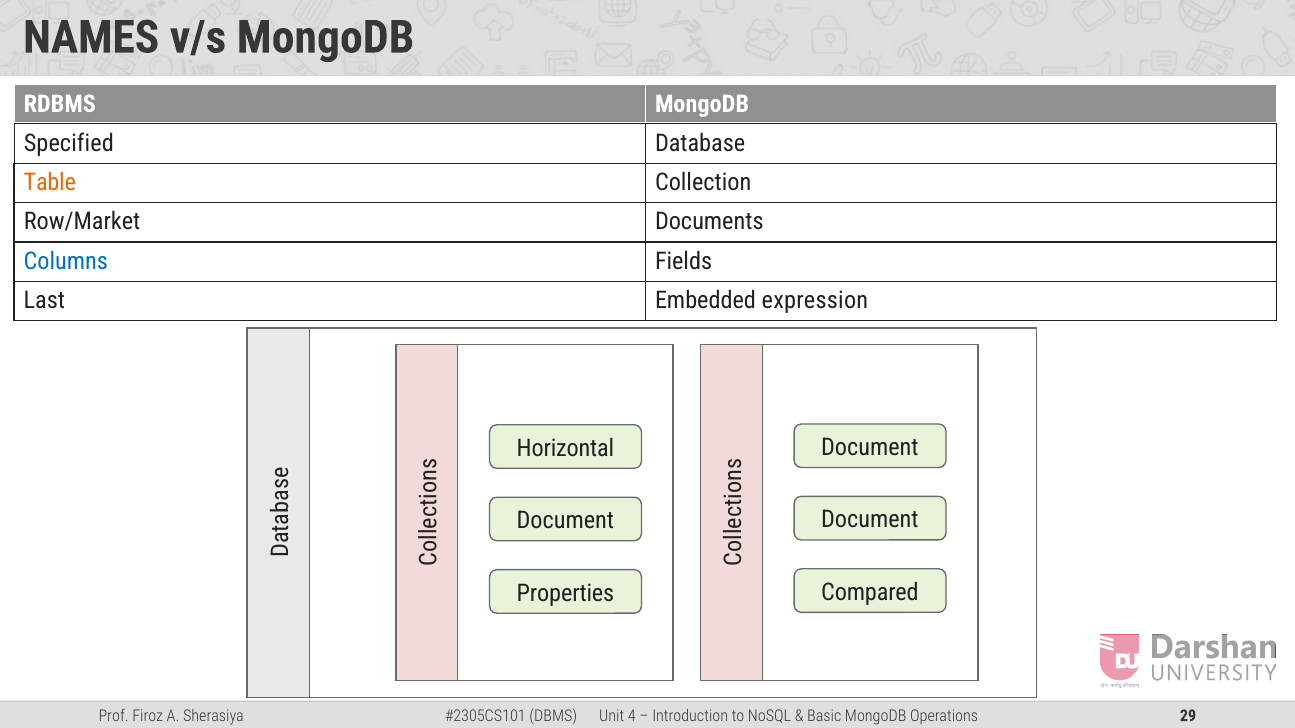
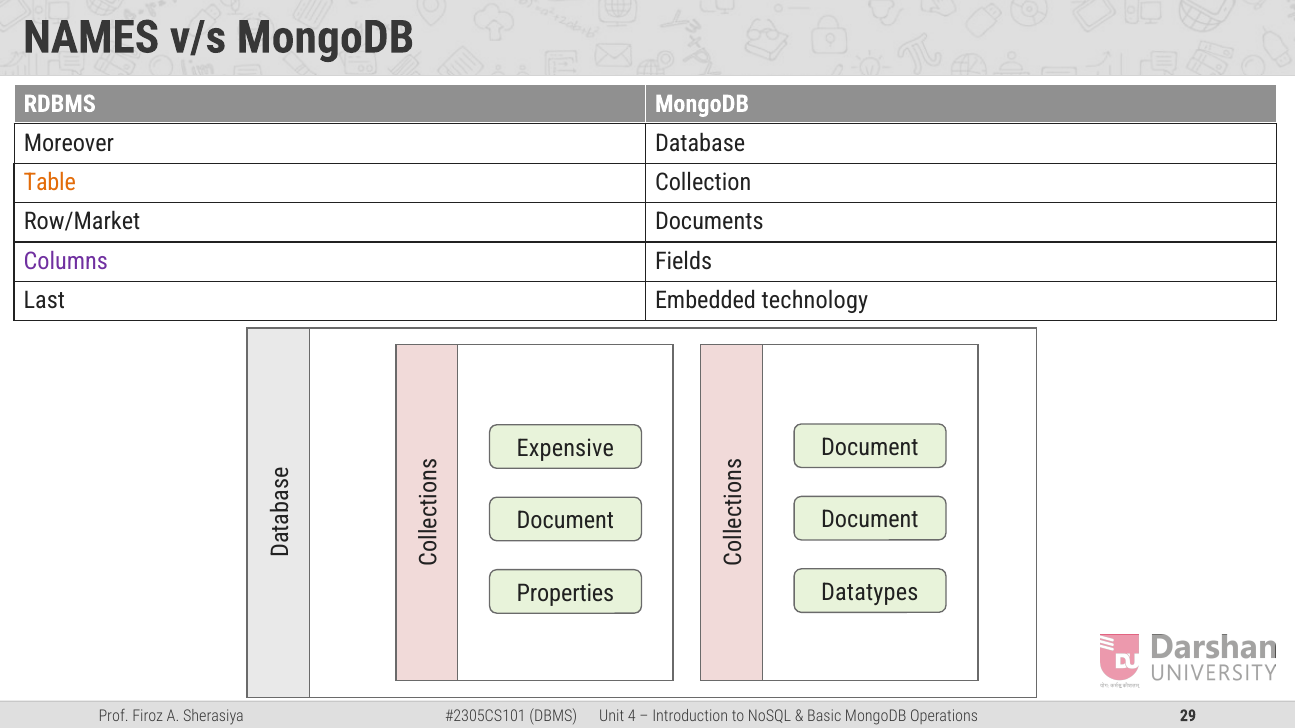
Specified: Specified -> Moreover (69, 143)
Columns colour: blue -> purple (66, 261)
expression: expression -> technology (815, 301)
Horizontal: Horizontal -> Expensive (565, 448)
Compared: Compared -> Datatypes (870, 593)
